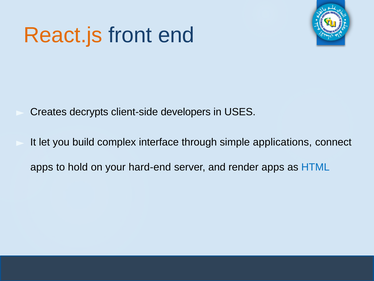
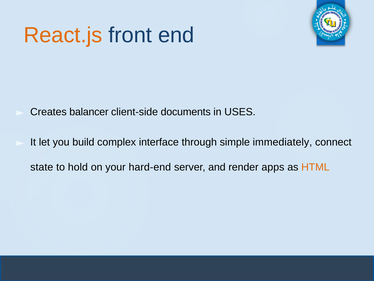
decrypts: decrypts -> balancer (89, 112)
developers: developers -> documents (186, 112)
applications: applications -> immediately (282, 142)
apps: apps -> state (42, 167)
HTML colour: blue -> orange (315, 167)
